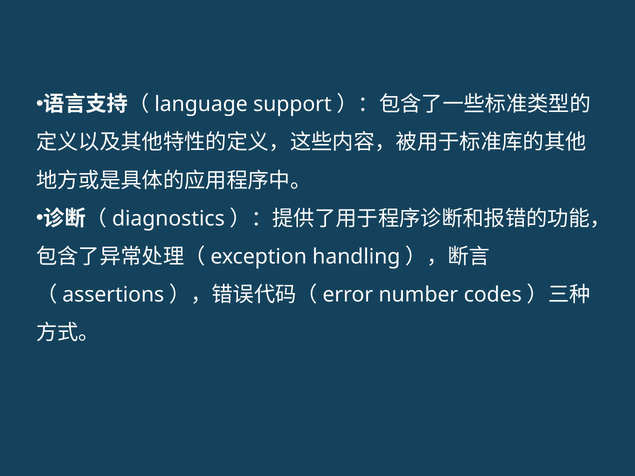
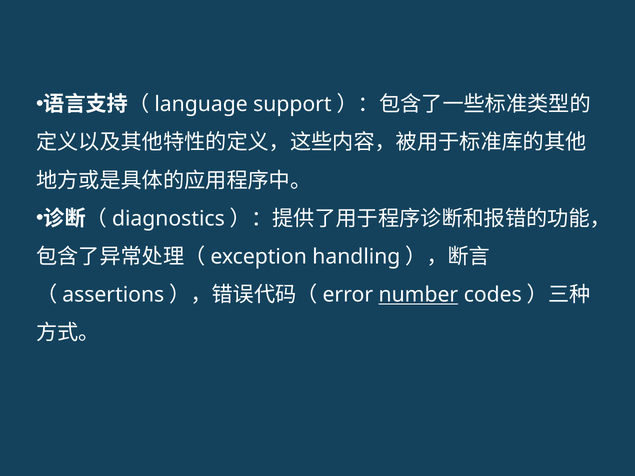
number underline: none -> present (418, 295)
